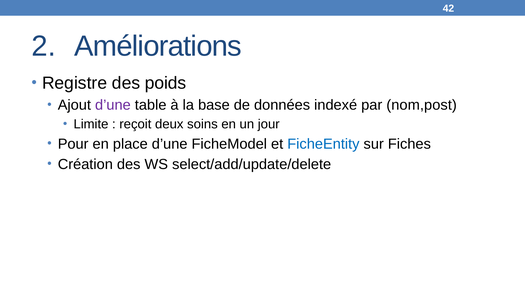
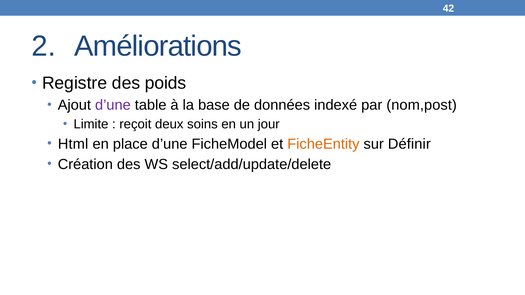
Pour: Pour -> Html (73, 144)
FicheEntity colour: blue -> orange (323, 144)
Fiches: Fiches -> Définir (409, 144)
